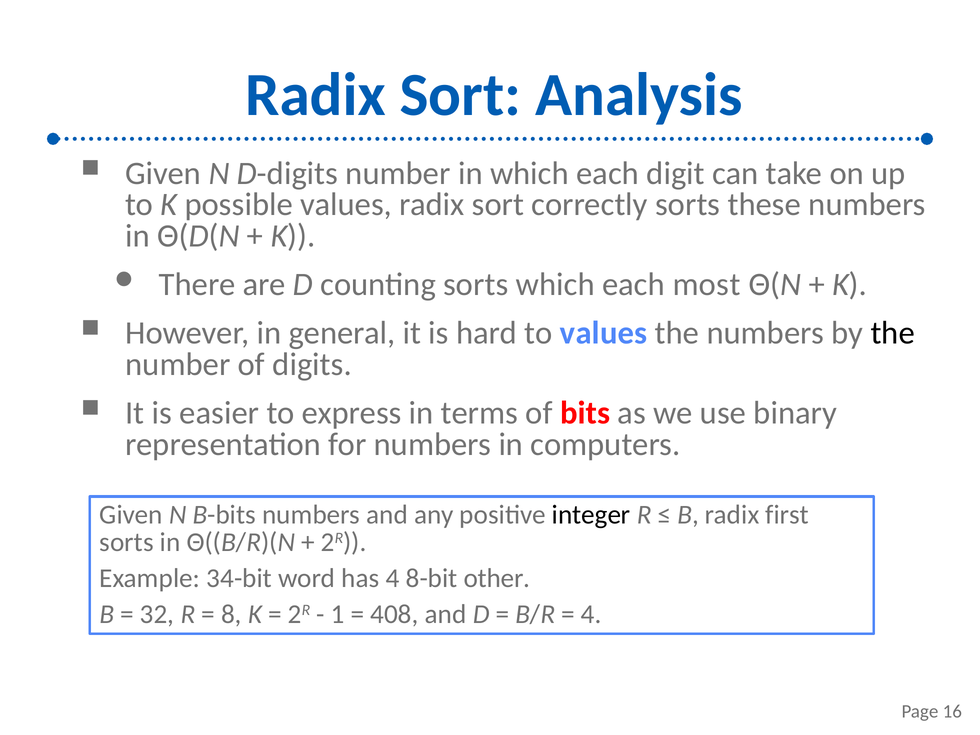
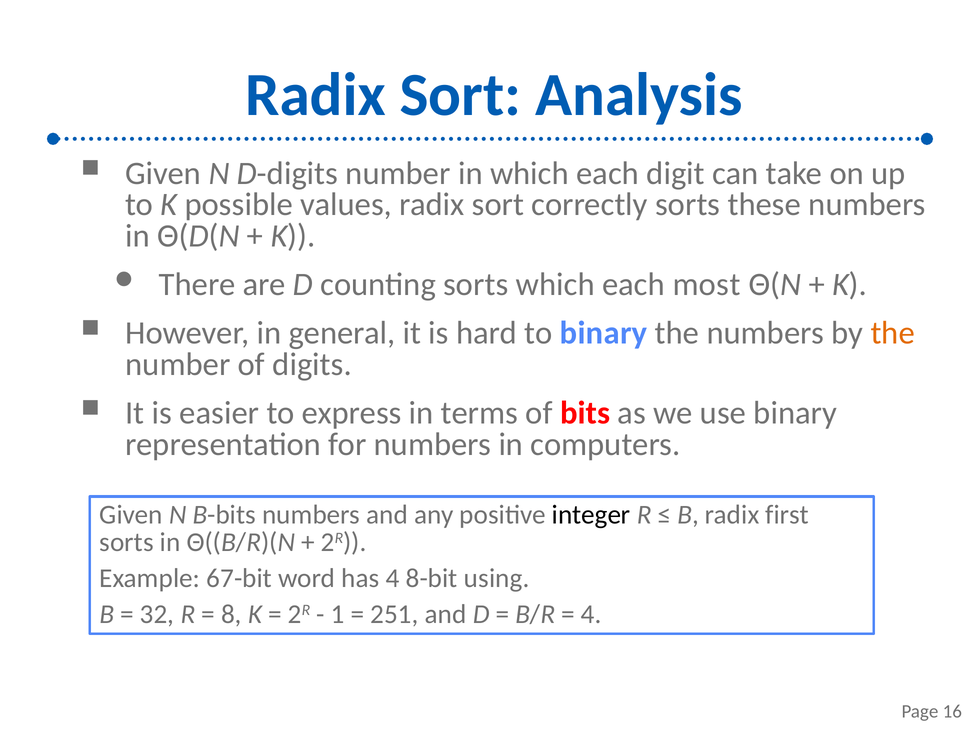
to values: values -> binary (604, 333)
the colour: black -> orange (893, 333)
34-bit: 34-bit -> 67-bit (239, 578)
other: other -> using (497, 578)
408: 408 -> 251 (394, 614)
